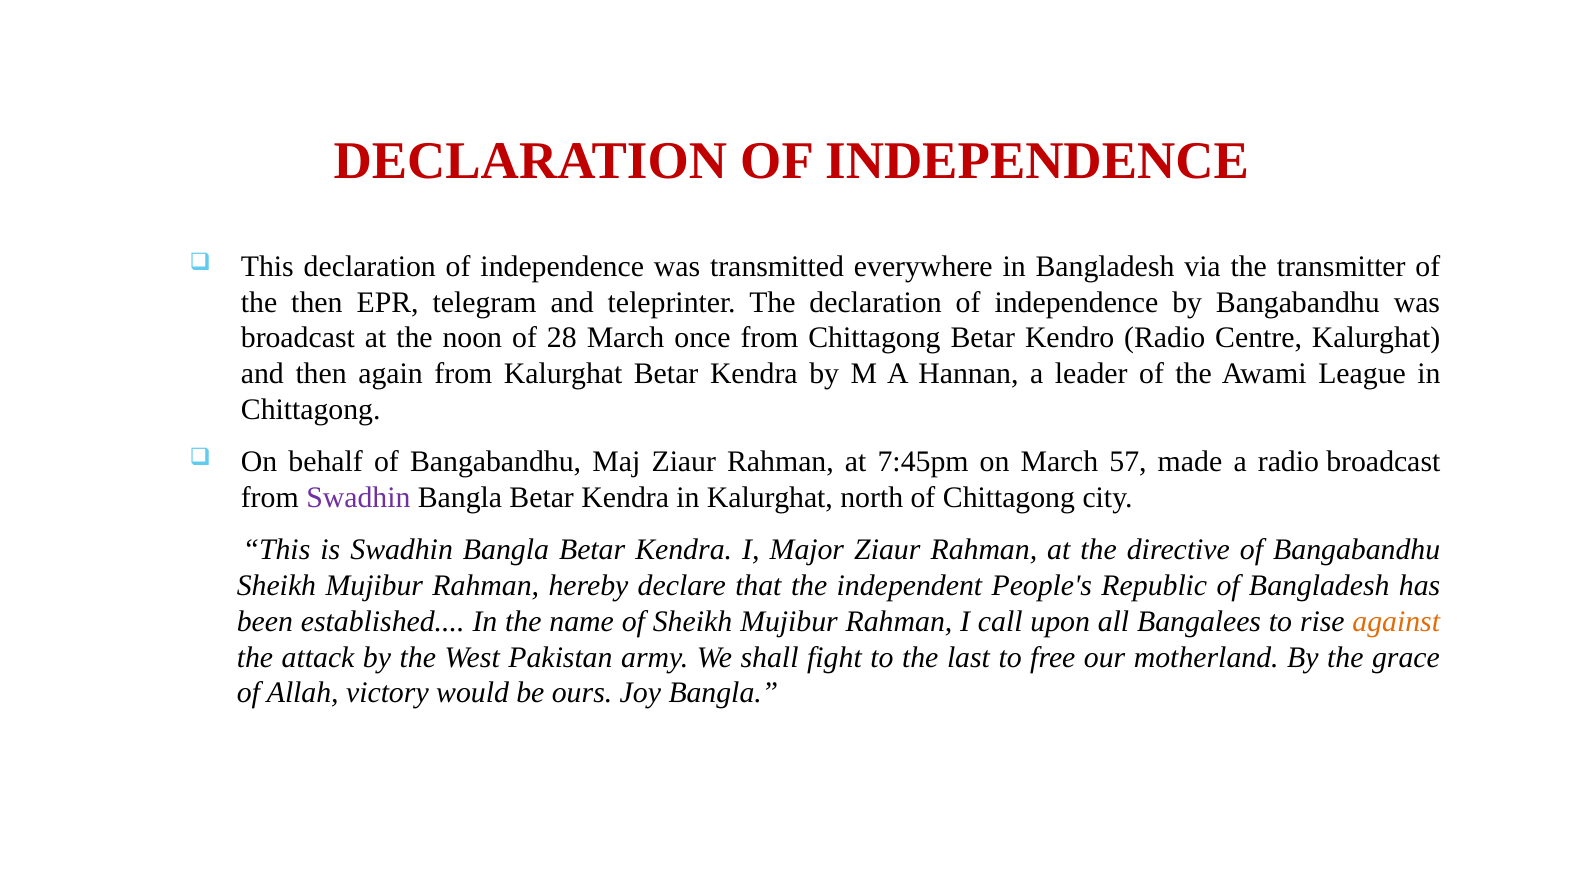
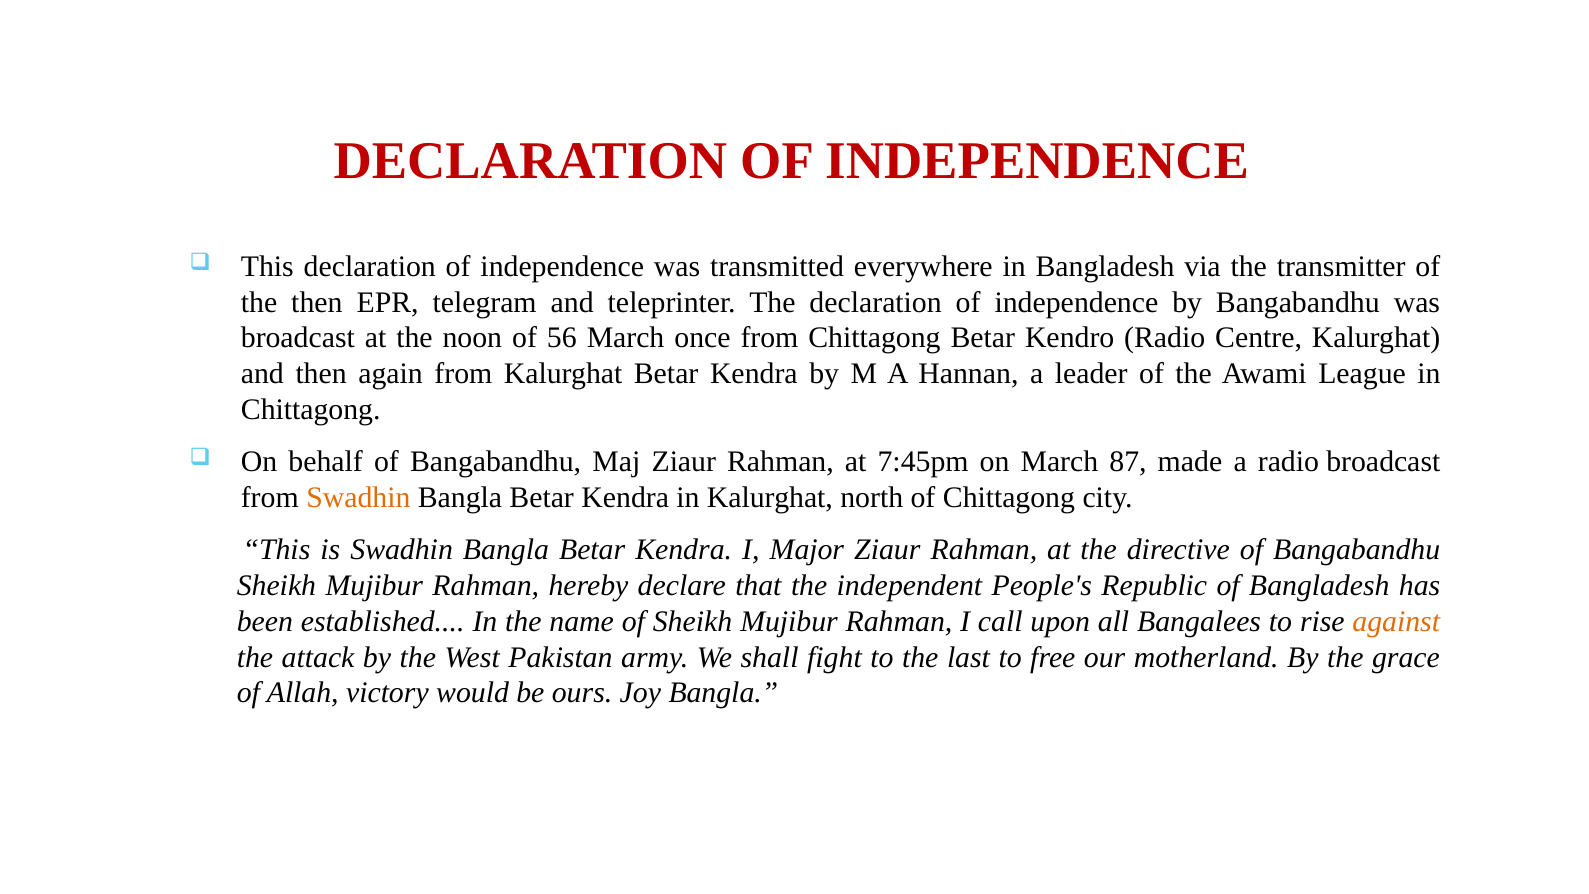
28: 28 -> 56 (562, 338)
57: 57 -> 87 (1128, 462)
Swadhin colour: purple -> orange (358, 498)
